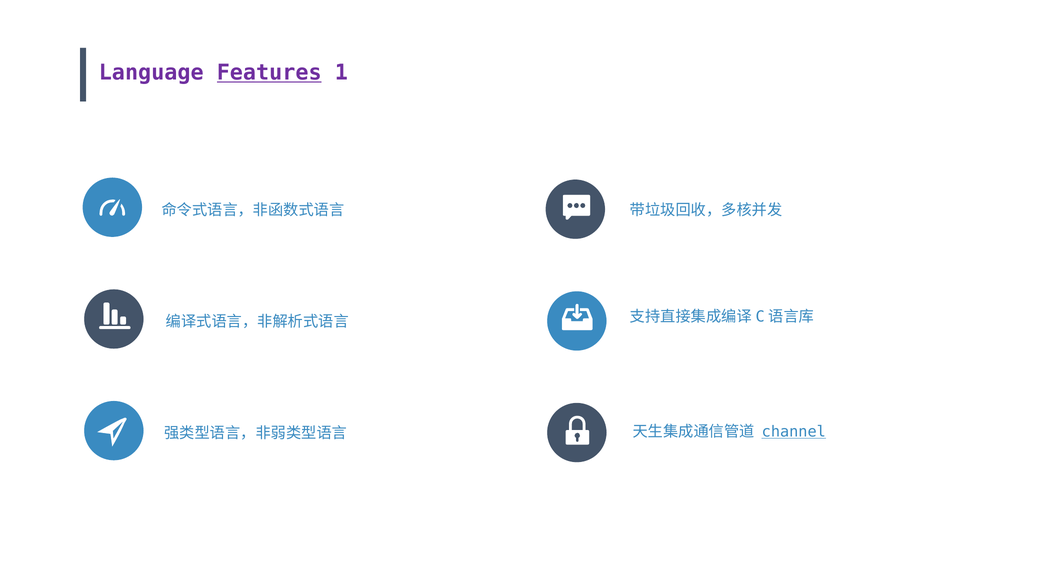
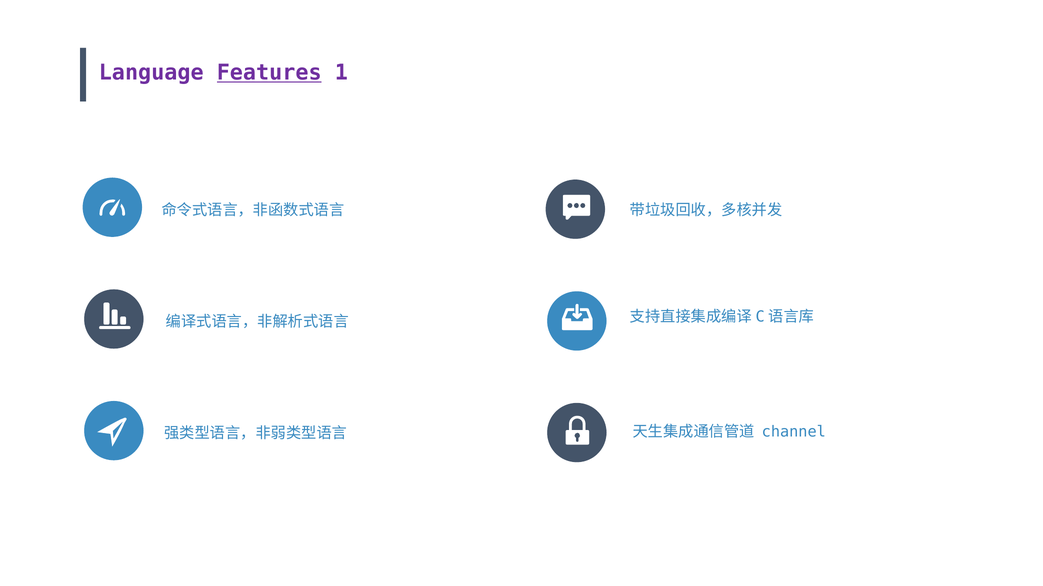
channel underline: present -> none (794, 432)
